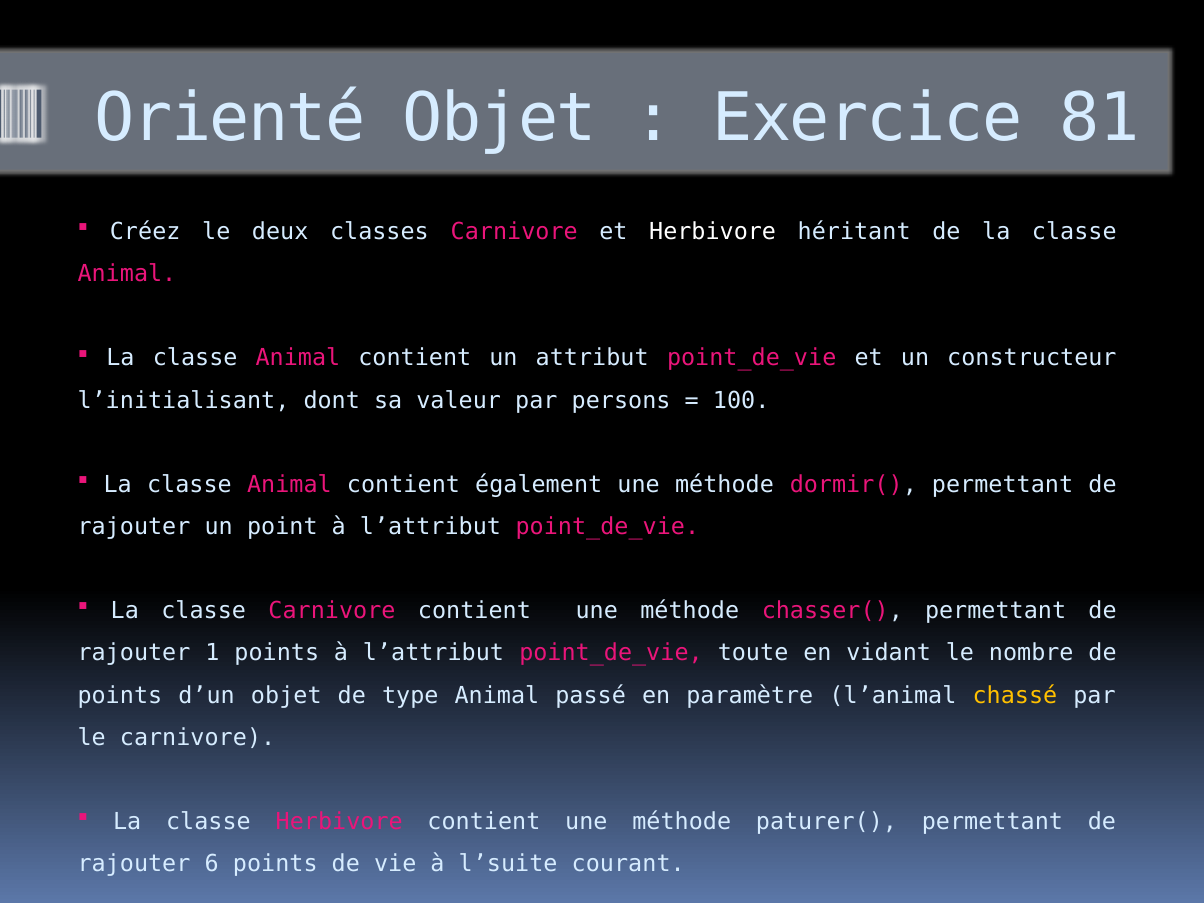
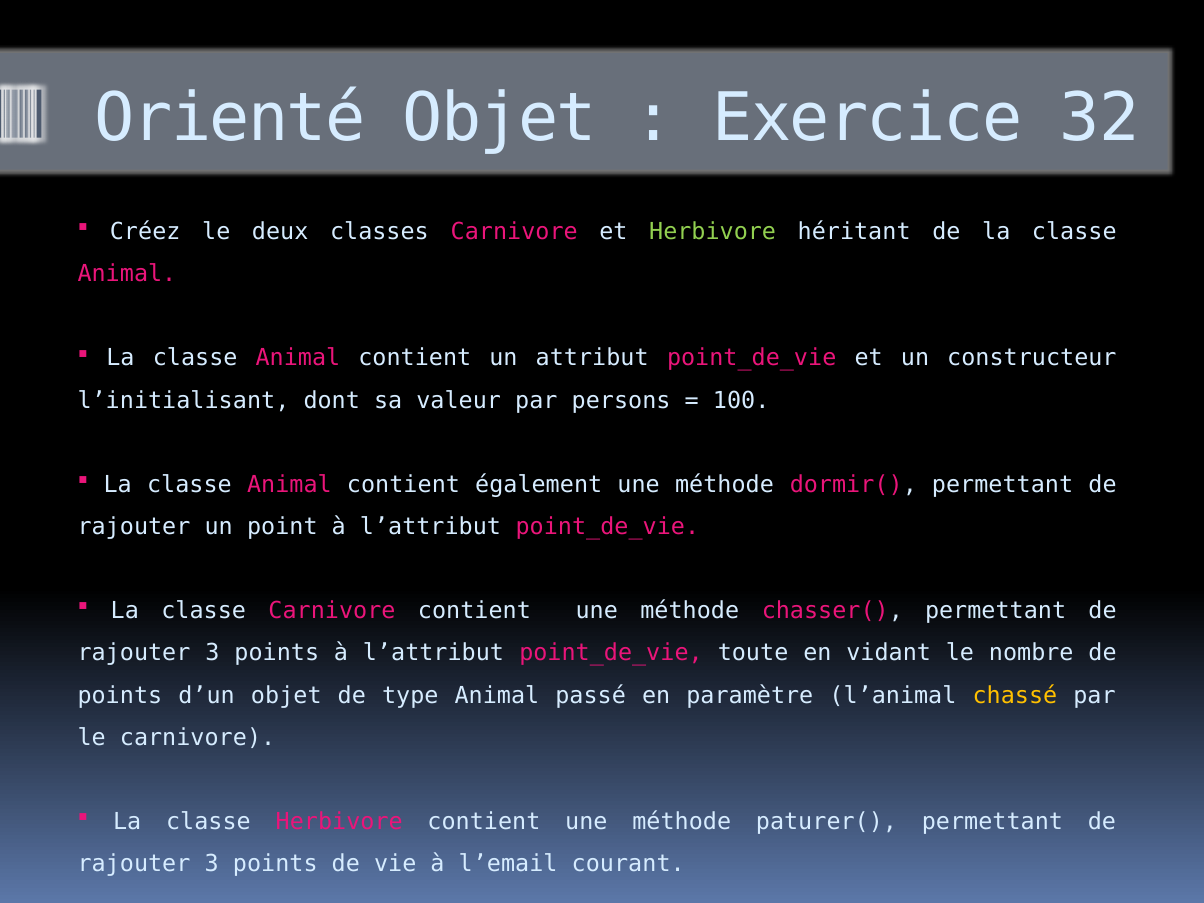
81: 81 -> 32 (1099, 118)
Herbivore colour: white -> light green (713, 232)
1: 1 -> 3 (212, 653)
6: 6 -> 3 (212, 864)
l’suite: l’suite -> l’email (508, 864)
